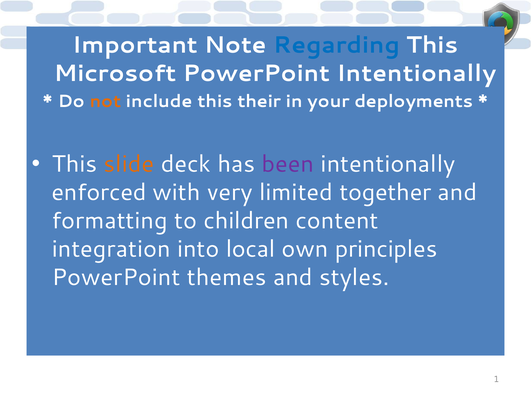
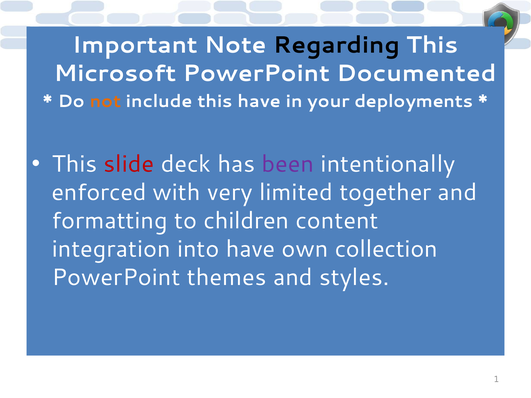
Regarding colour: blue -> black (336, 45)
PowerPoint Intentionally: Intentionally -> Documented (416, 73)
this their: their -> have (259, 101)
slide colour: orange -> red (129, 164)
into local: local -> have (251, 249)
principles: principles -> collection (386, 249)
